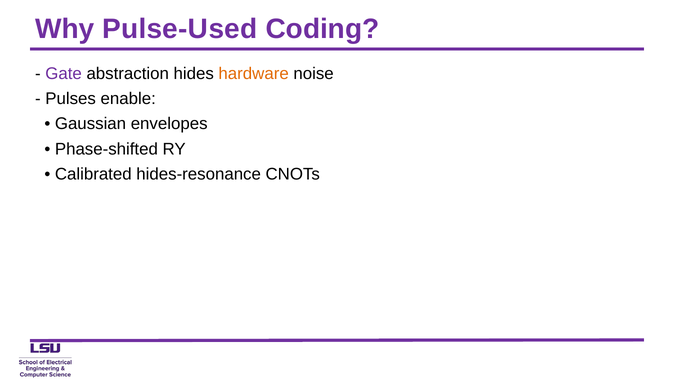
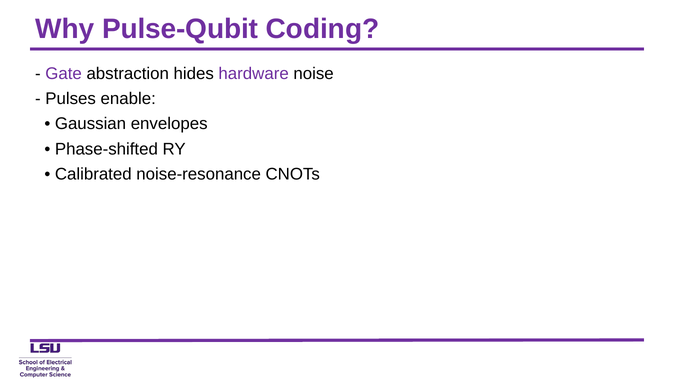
Pulse-Used: Pulse-Used -> Pulse-Qubit (180, 29)
hardware colour: orange -> purple (254, 73)
hides-resonance: hides-resonance -> noise-resonance (199, 174)
